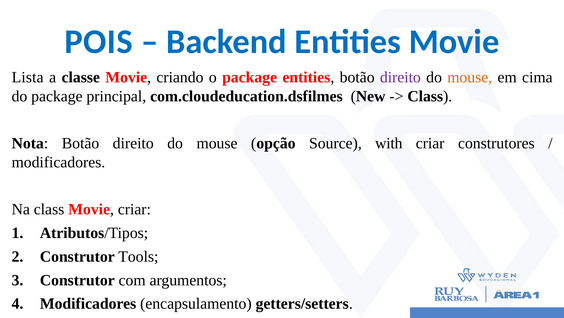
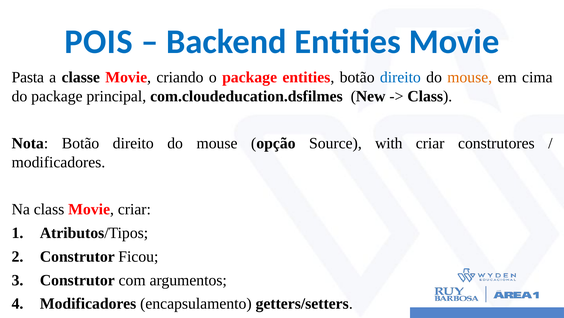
Lista: Lista -> Pasta (28, 77)
direito colour: purple -> blue (400, 77)
Tools: Tools -> Ficou (138, 256)
